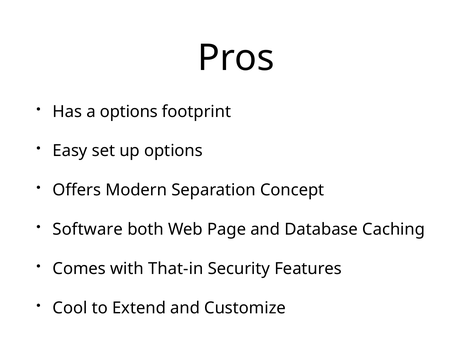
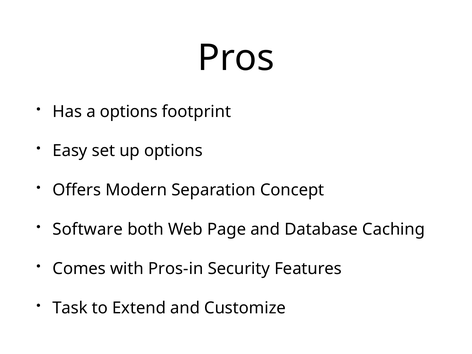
That-in: That-in -> Pros-in (176, 269)
Cool: Cool -> Task (70, 308)
